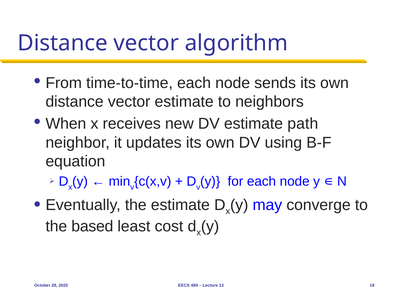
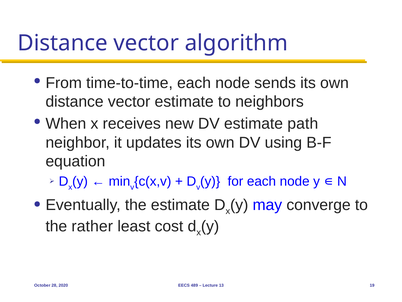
based: based -> rather (92, 226)
